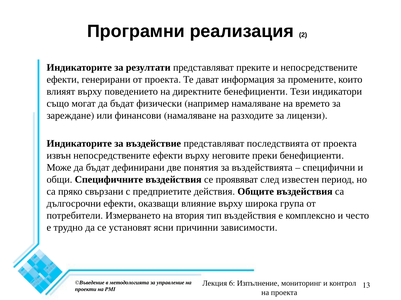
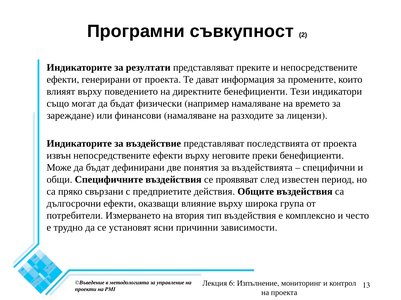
реализация: реализация -> съвкупност (242, 31)
